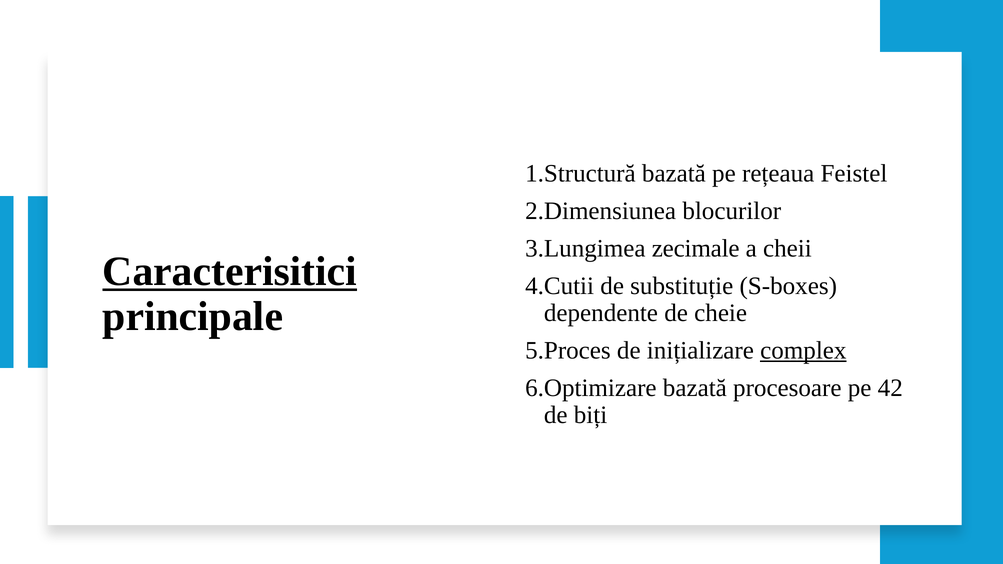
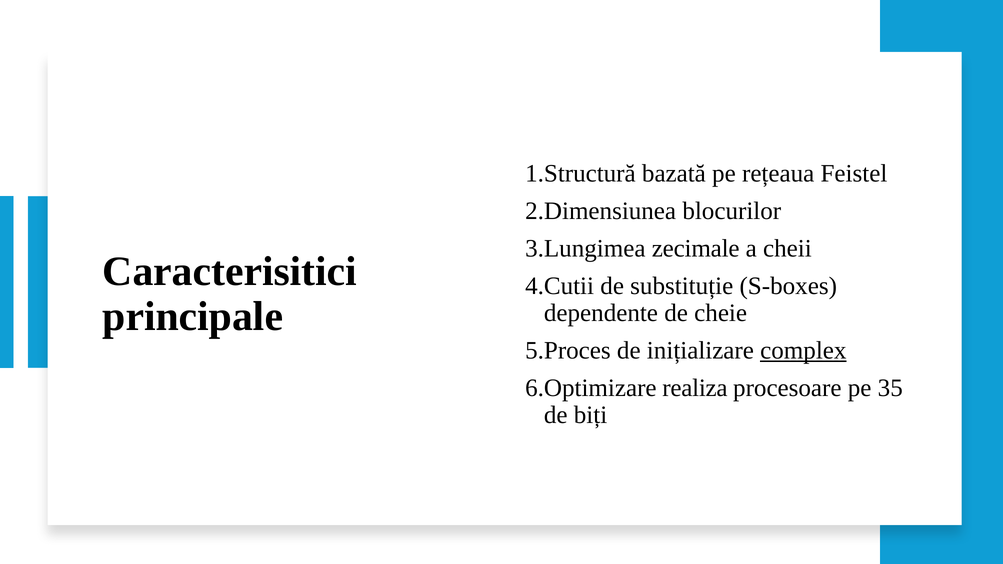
Caracterisitici underline: present -> none (230, 272)
bazată: bazată -> realiza (695, 388)
42: 42 -> 35 (890, 388)
